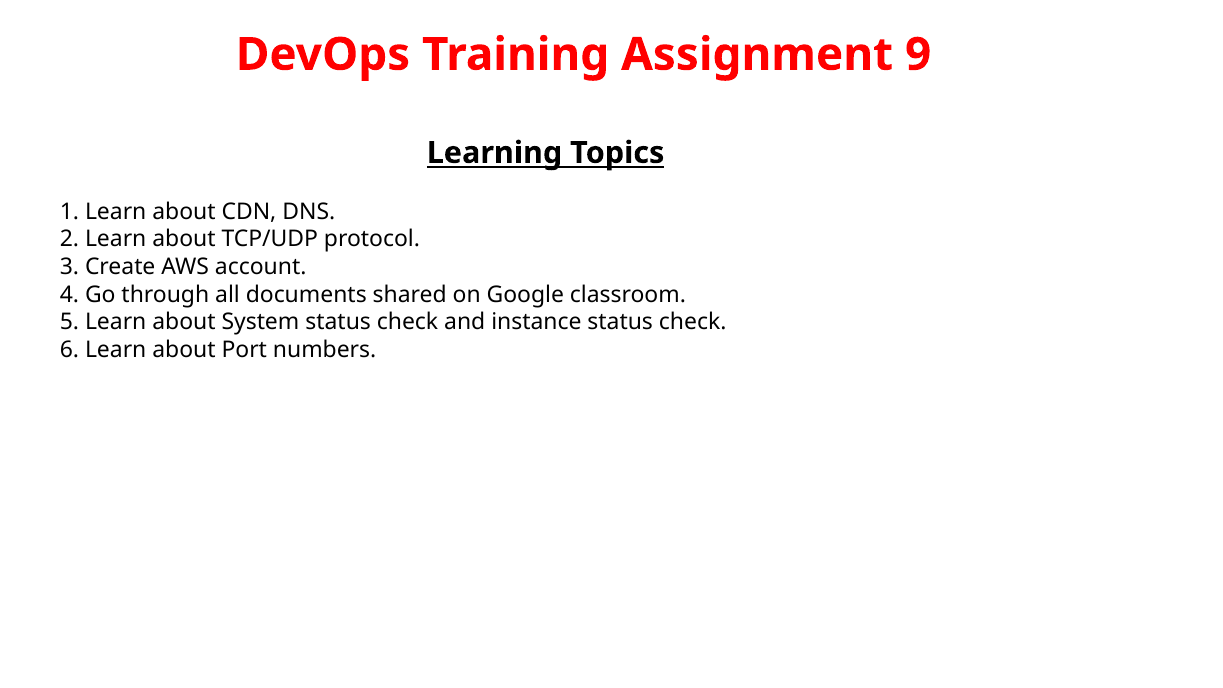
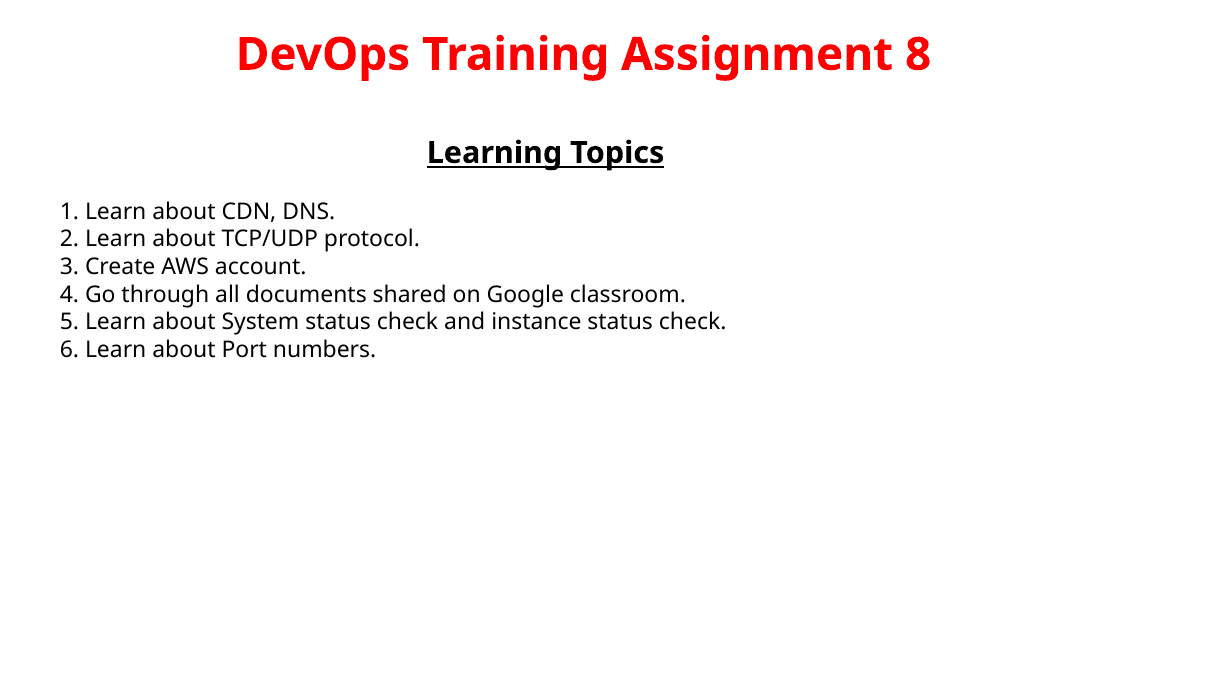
9: 9 -> 8 (918, 55)
